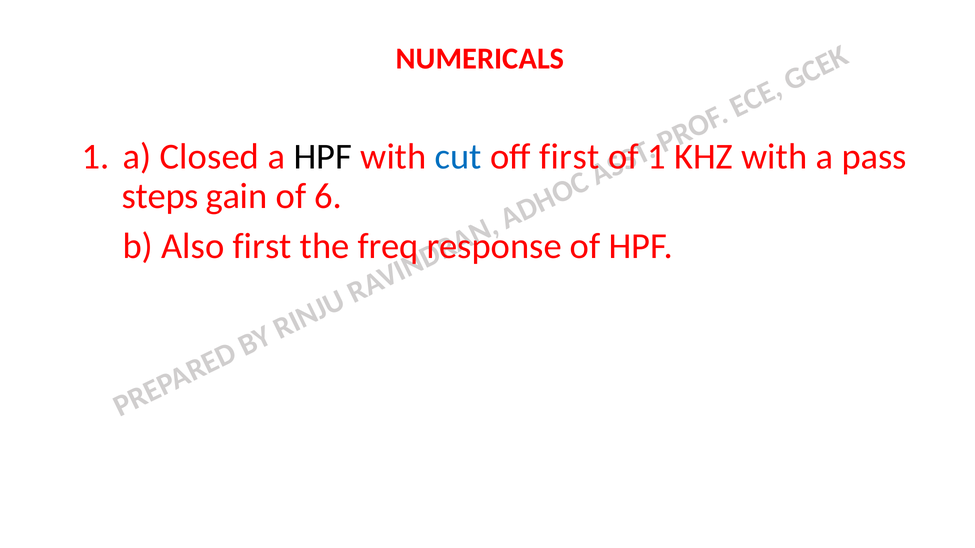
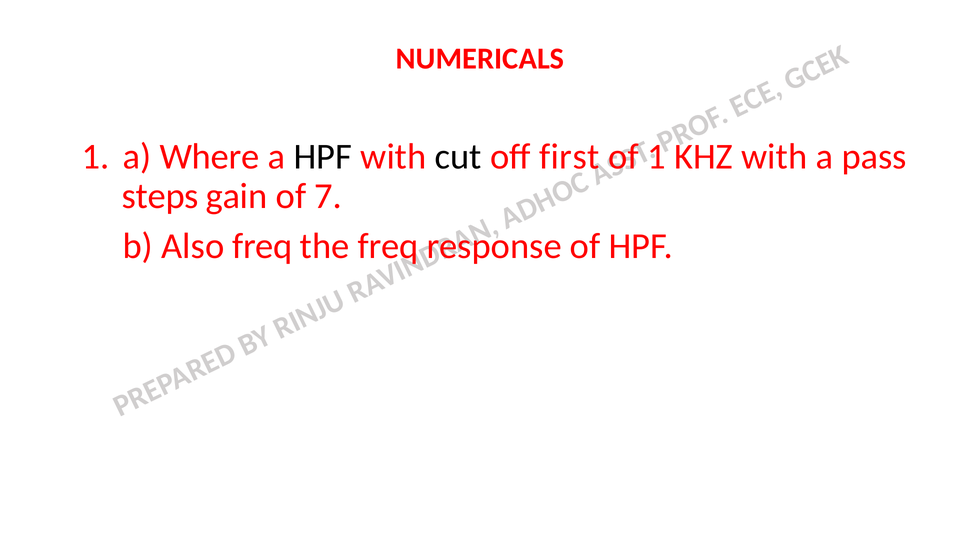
Closed: Closed -> Where (209, 157)
cut colour: blue -> black (458, 157)
6: 6 -> 7 (328, 197)
Also first: first -> freq (262, 246)
